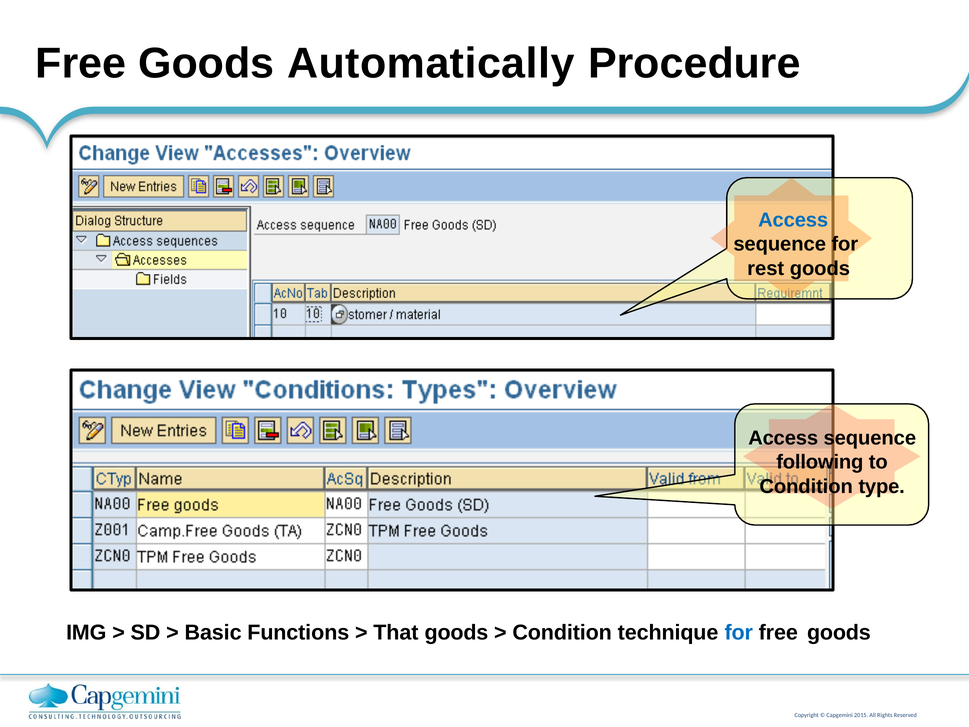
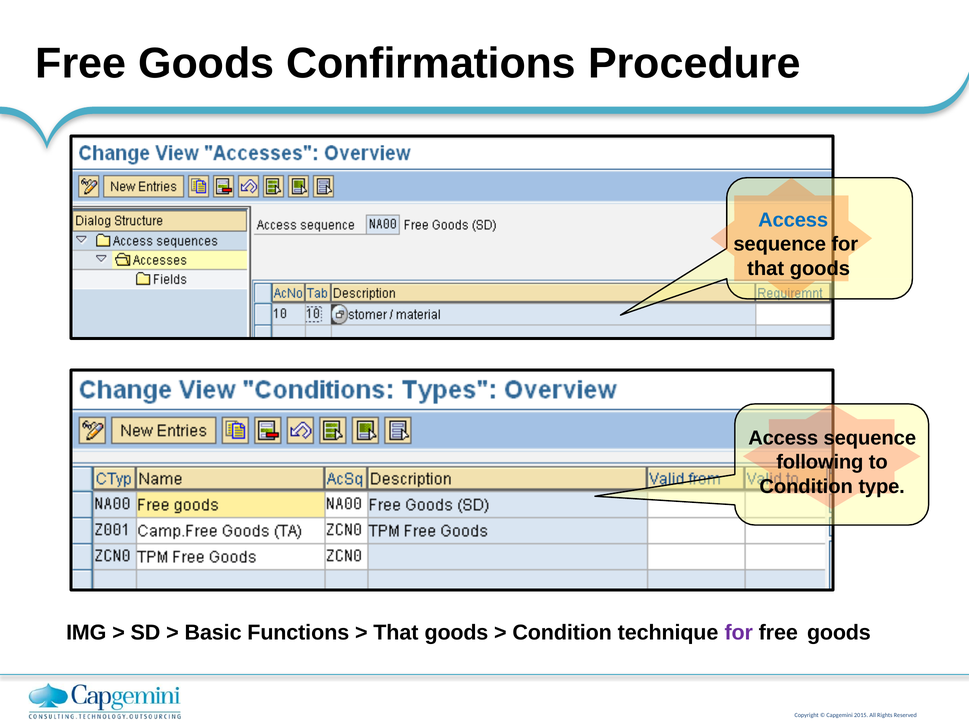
Automatically: Automatically -> Confirmations (431, 64)
rest: rest -> that (766, 268)
for colour: blue -> purple (739, 633)
